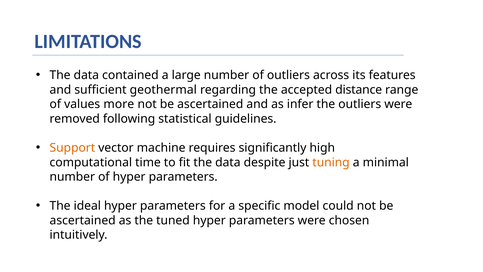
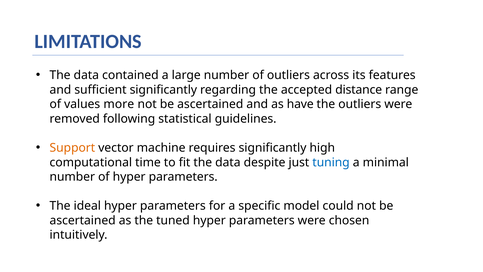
sufficient geothermal: geothermal -> significantly (163, 90)
infer: infer -> have (300, 104)
tuning colour: orange -> blue (331, 162)
